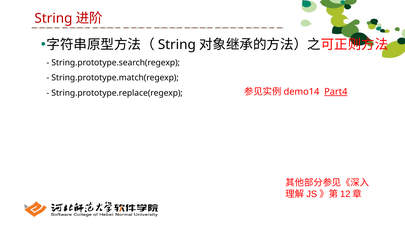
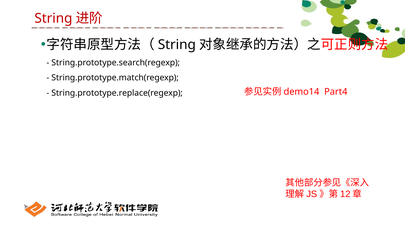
Part4 underline: present -> none (336, 92)
